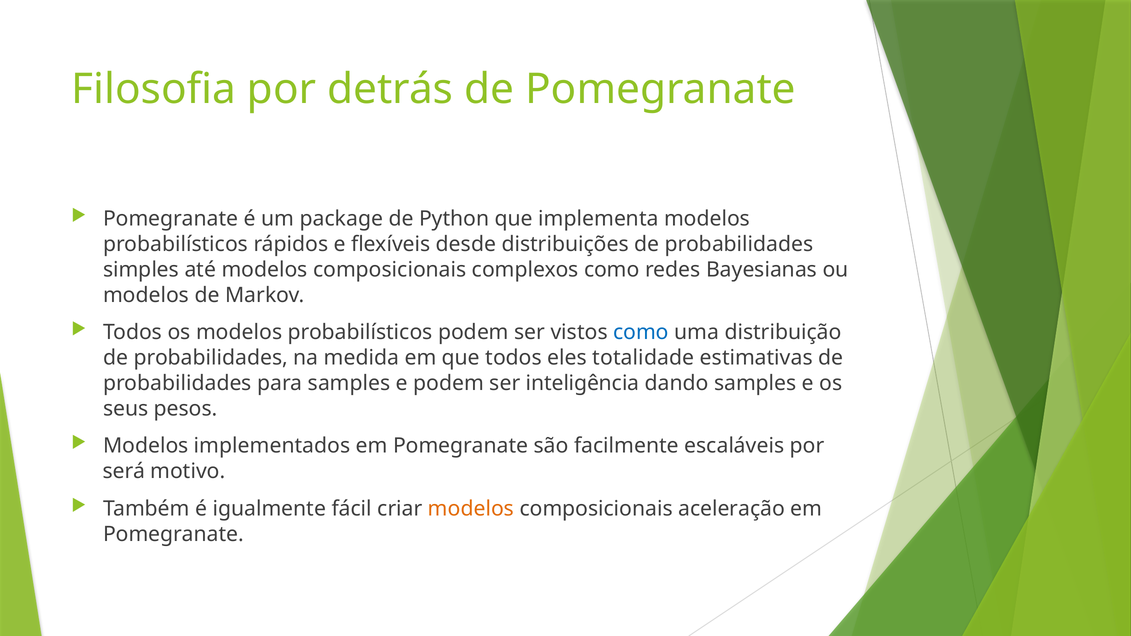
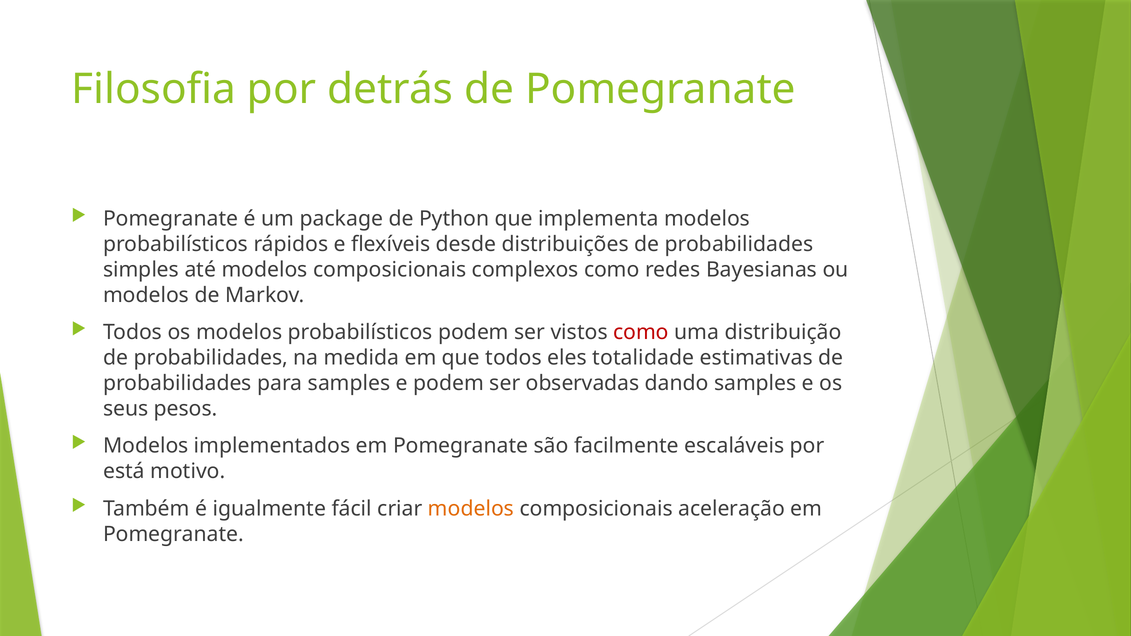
como colour: blue -> red (641, 332)
inteligência: inteligência -> observadas (583, 383)
será: será -> está (124, 471)
